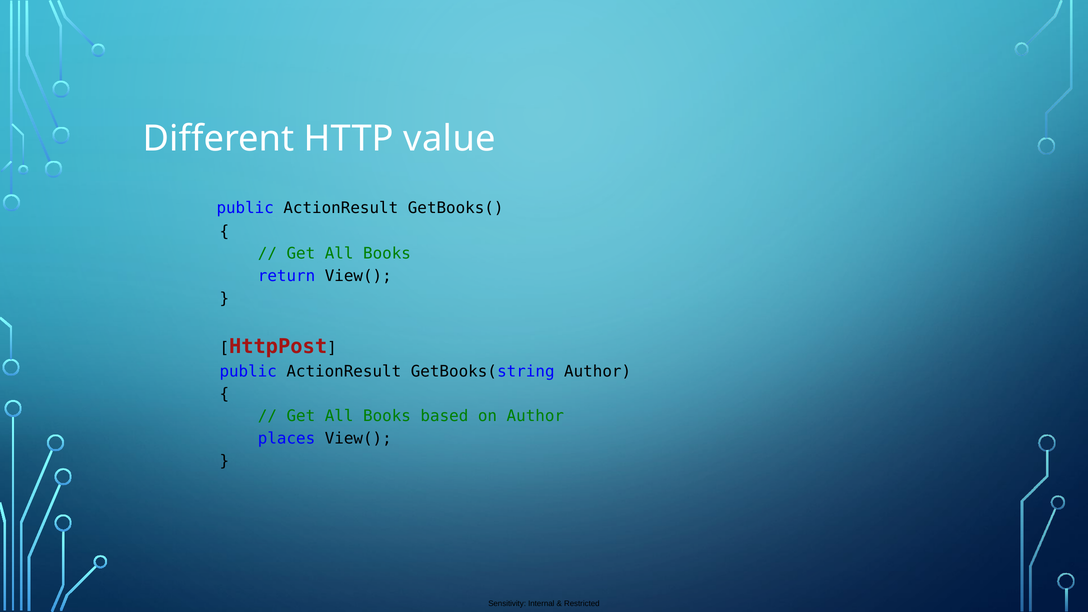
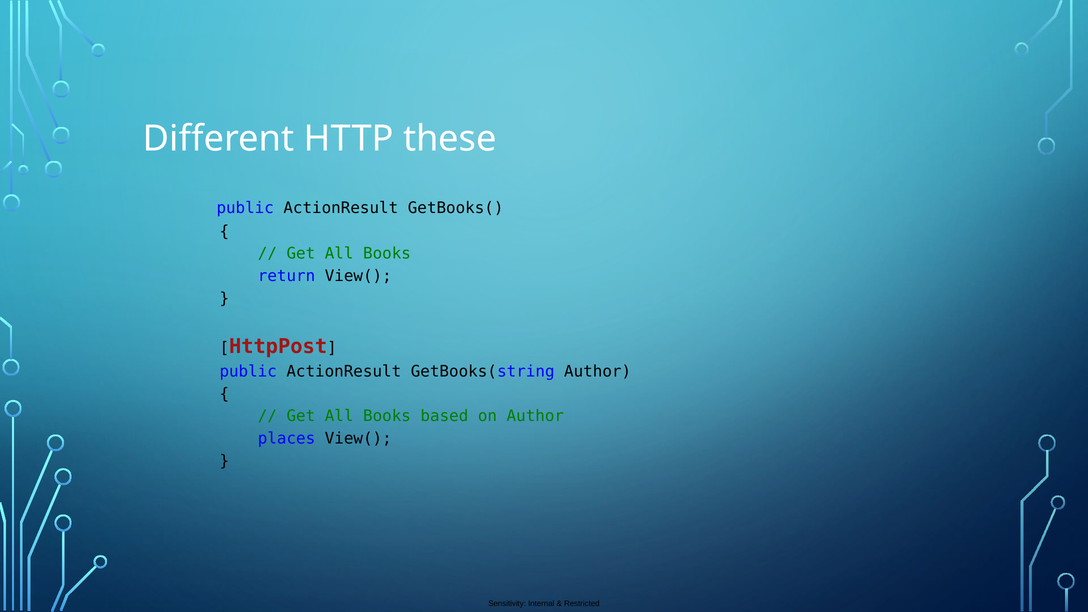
value: value -> these (450, 139)
